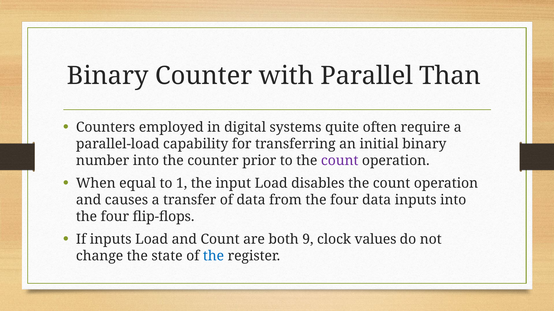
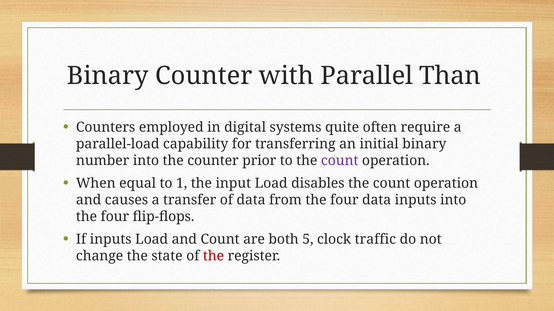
9: 9 -> 5 (308, 240)
values: values -> traffic (375, 240)
the colour: blue -> red (214, 256)
